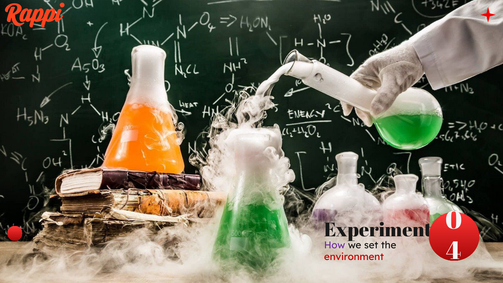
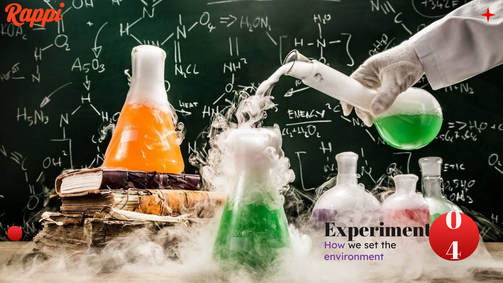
environment colour: red -> purple (354, 257)
